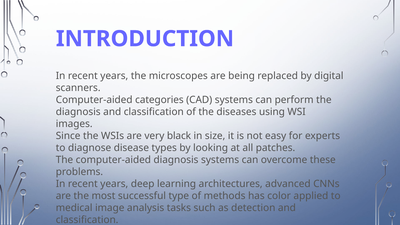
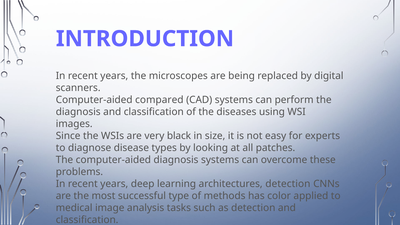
categories: categories -> compared (159, 100)
architectures advanced: advanced -> detection (288, 184)
